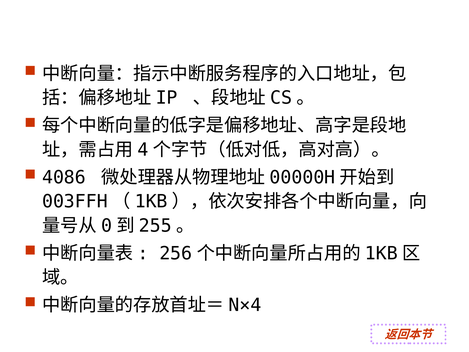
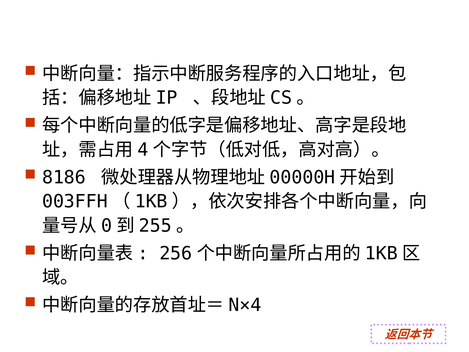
4086: 4086 -> 8186 (64, 177)
